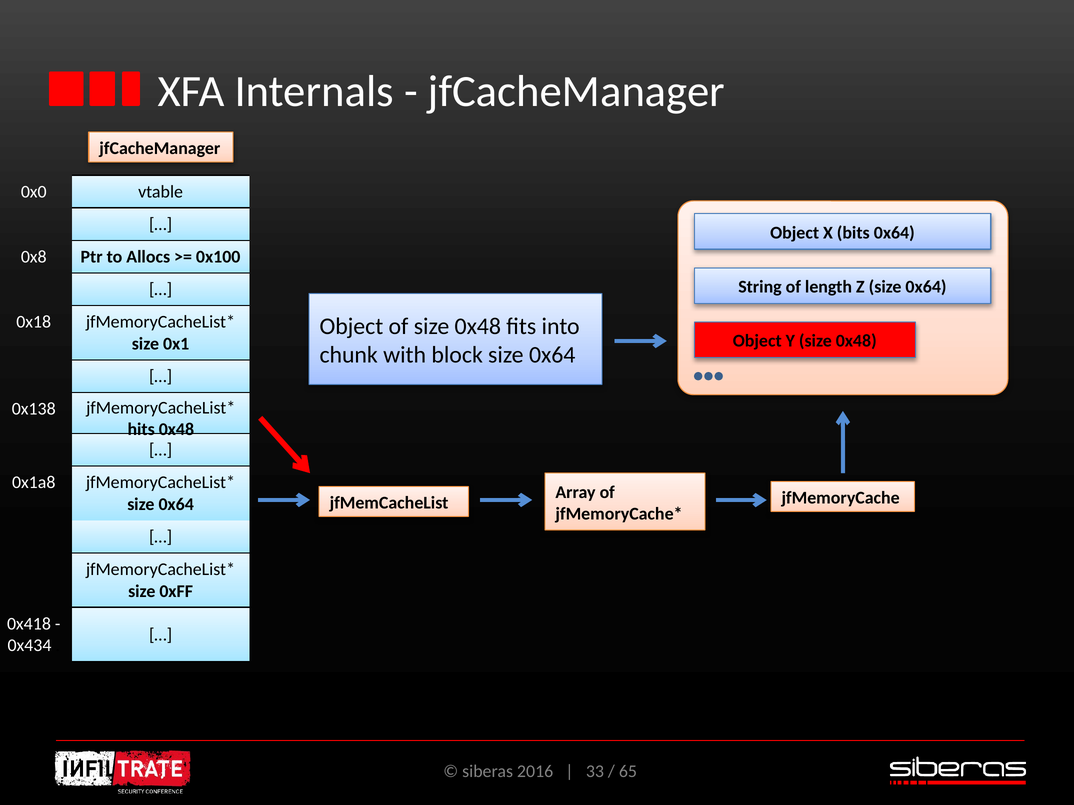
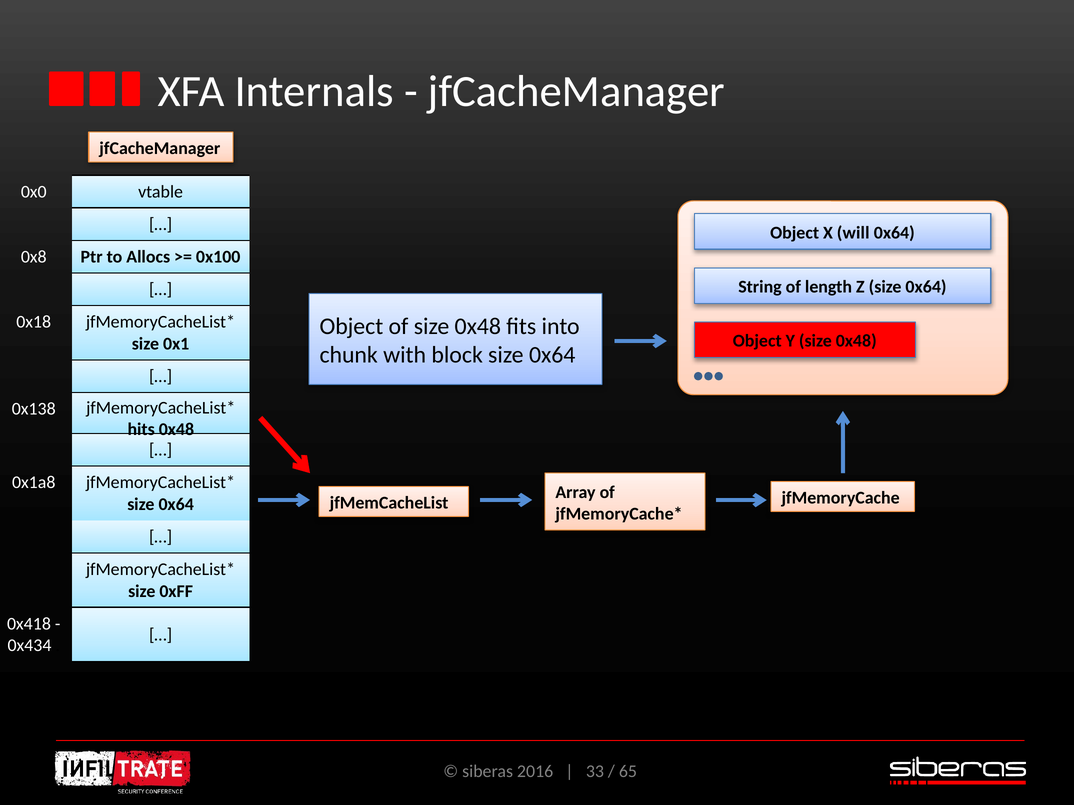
bits: bits -> will (853, 233)
